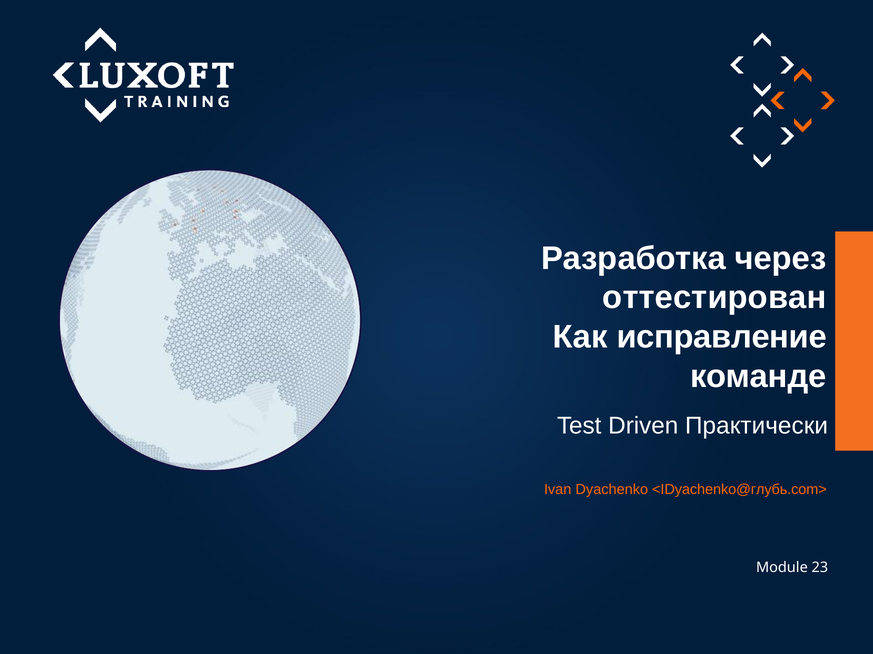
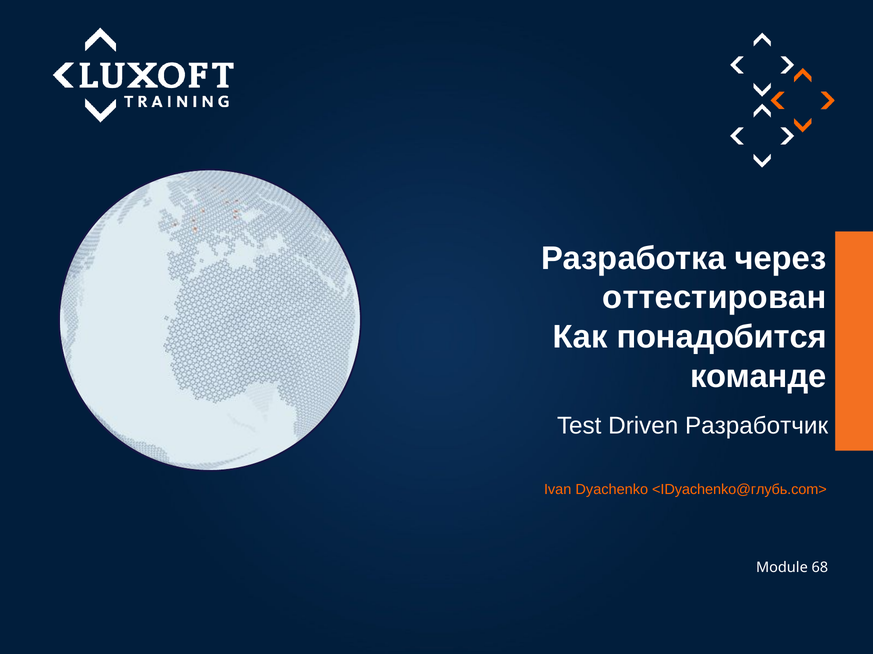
исправление: исправление -> понадобится (722, 337)
Практически: Практически -> Разработчик (757, 426)
23: 23 -> 68 (820, 568)
